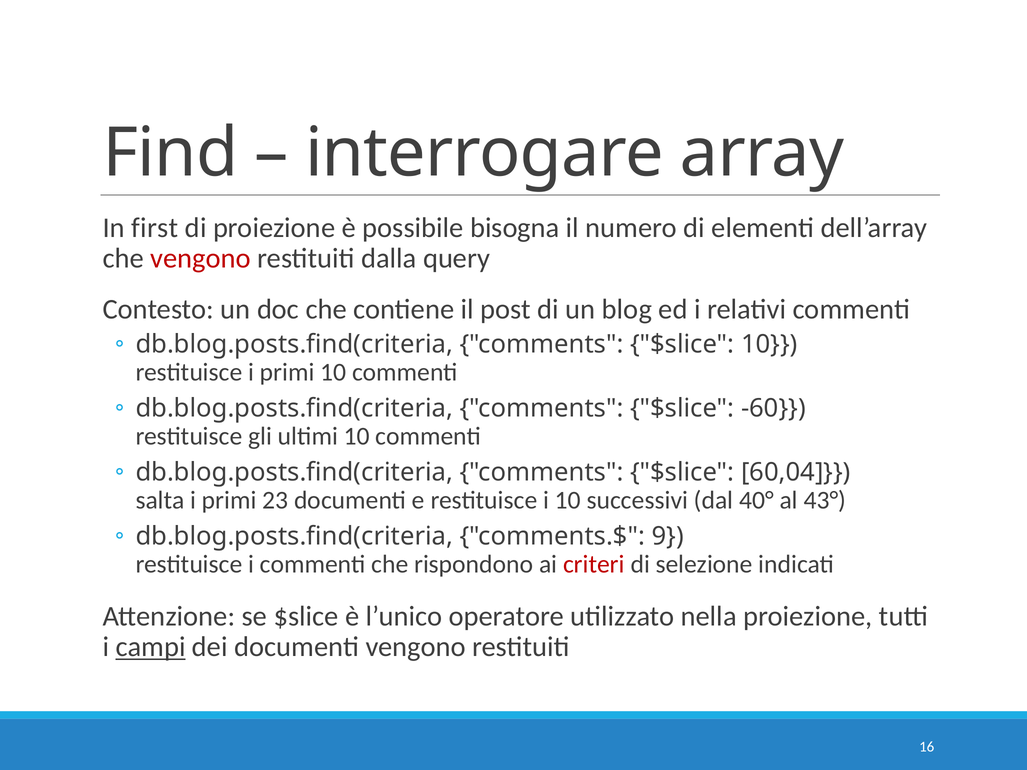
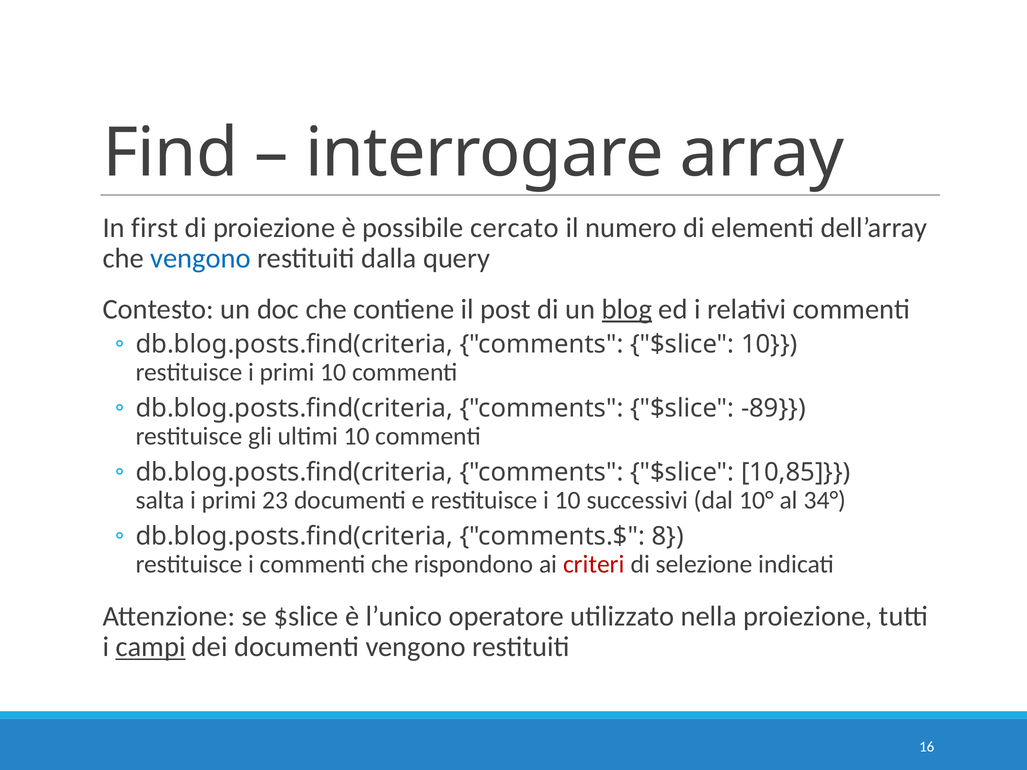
bisogna: bisogna -> cercato (515, 228)
vengono colour: red -> blue (201, 259)
blog underline: none -> present (627, 309)
-60: -60 -> -89 (773, 408)
60,04: 60,04 -> 10,85 (796, 473)
40°: 40° -> 10° (756, 500)
43°: 43° -> 34° (825, 500)
9: 9 -> 8 (668, 537)
